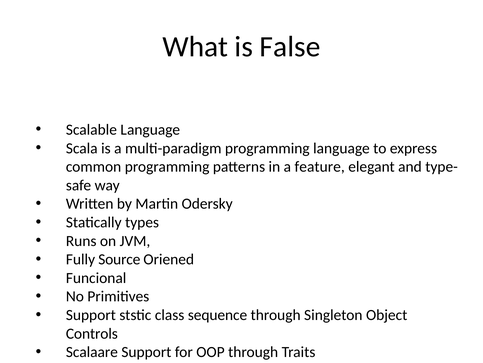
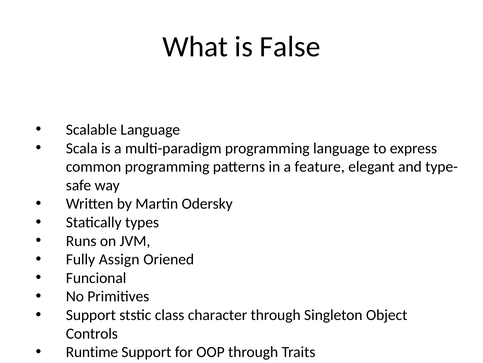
Source: Source -> Assign (119, 259)
sequence: sequence -> character (218, 314)
Scalaare: Scalaare -> Runtime (92, 351)
